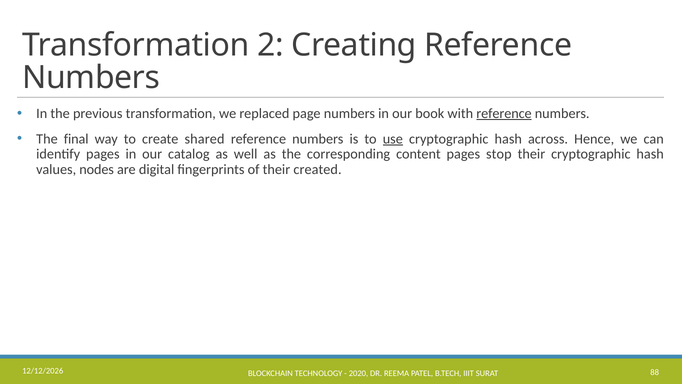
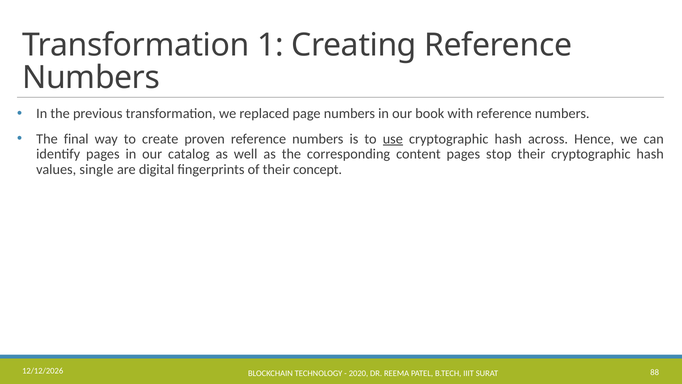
2: 2 -> 1 (270, 45)
reference underline: present -> none (504, 113)
shared: shared -> proven (205, 139)
nodes: nodes -> single (96, 169)
created: created -> concept (318, 169)
